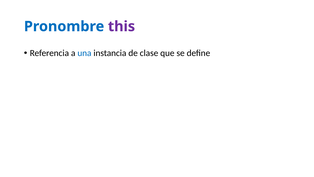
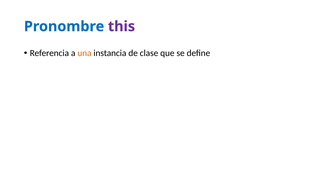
una colour: blue -> orange (84, 53)
